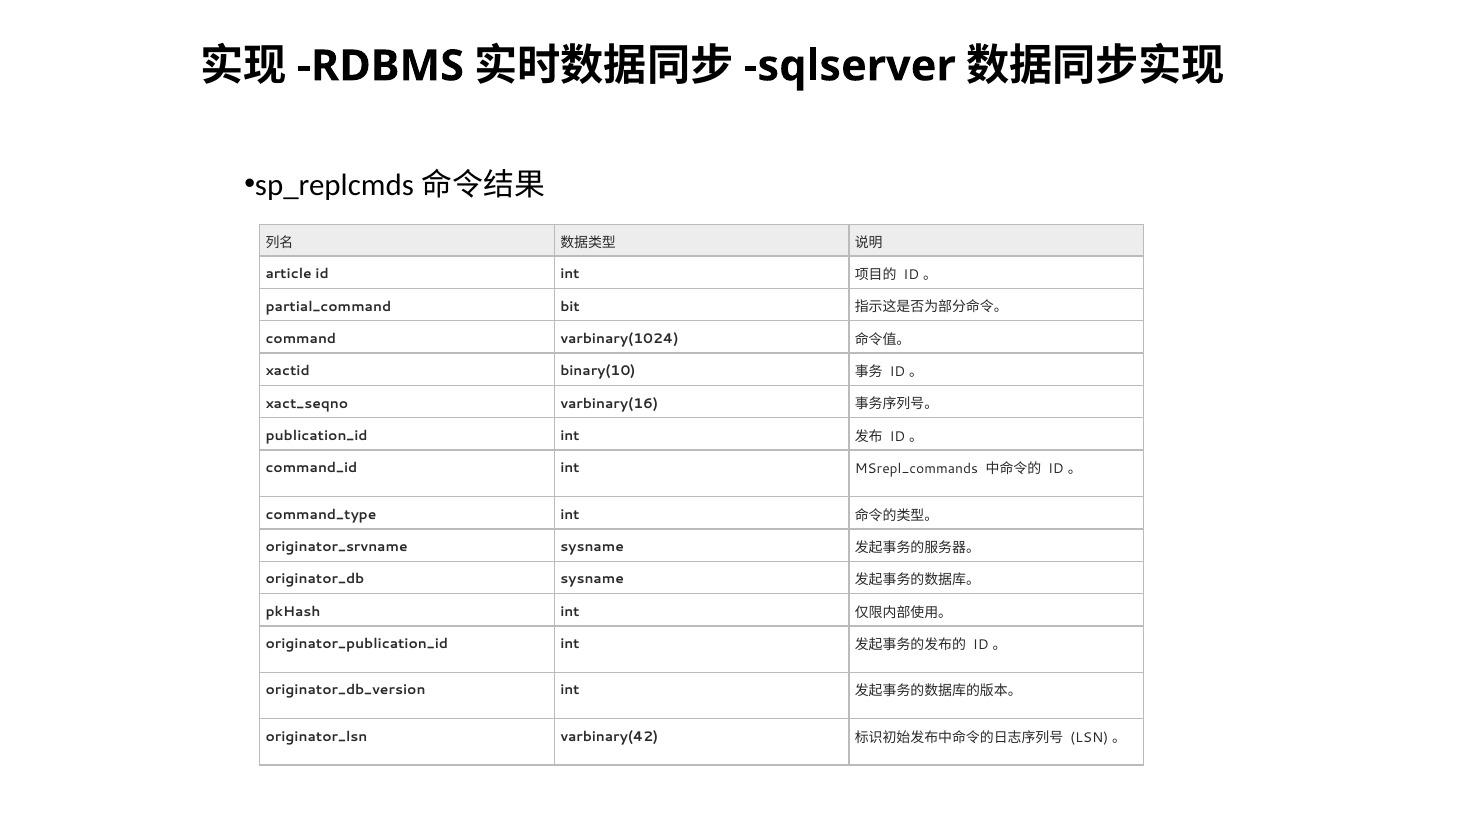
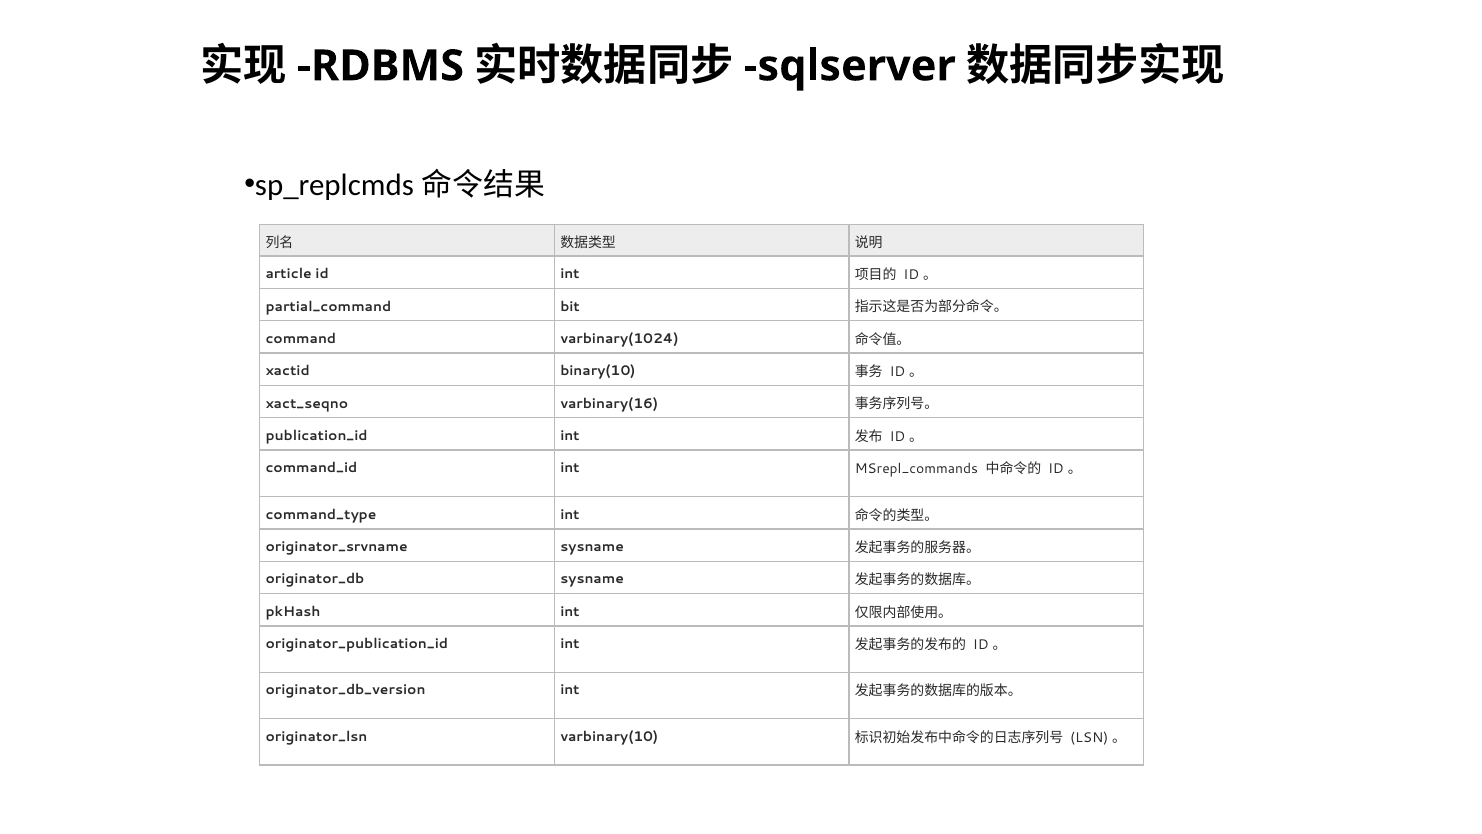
varbinary(42: varbinary(42 -> varbinary(10 (609, 736)
